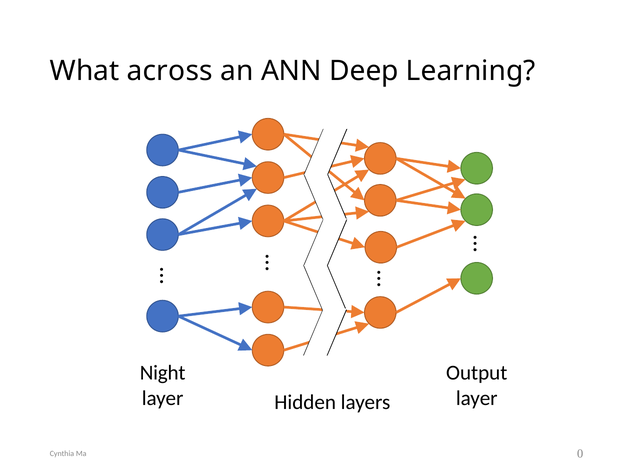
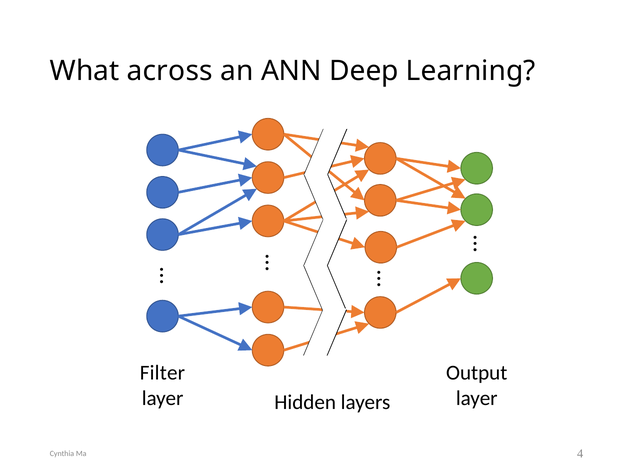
Night: Night -> Filter (162, 373)
0: 0 -> 4 (580, 454)
